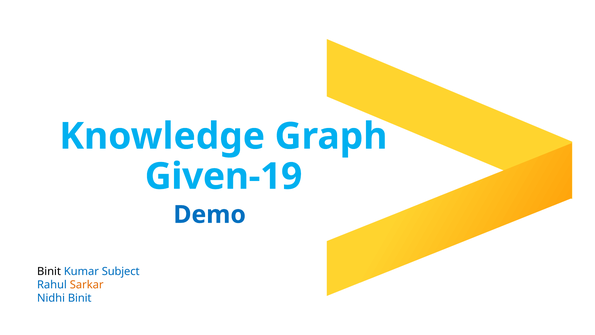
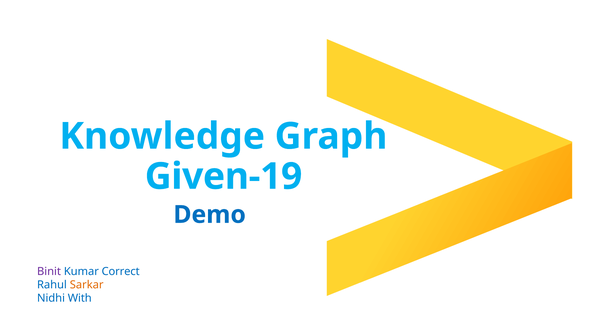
Binit colour: black -> purple (49, 271)
Subject: Subject -> Correct (121, 271)
Nidhi Binit: Binit -> With (80, 298)
